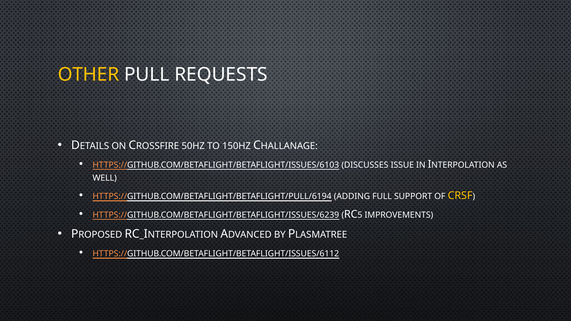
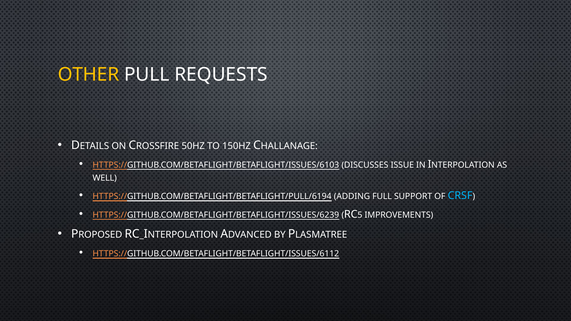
CRSF colour: yellow -> light blue (460, 196)
